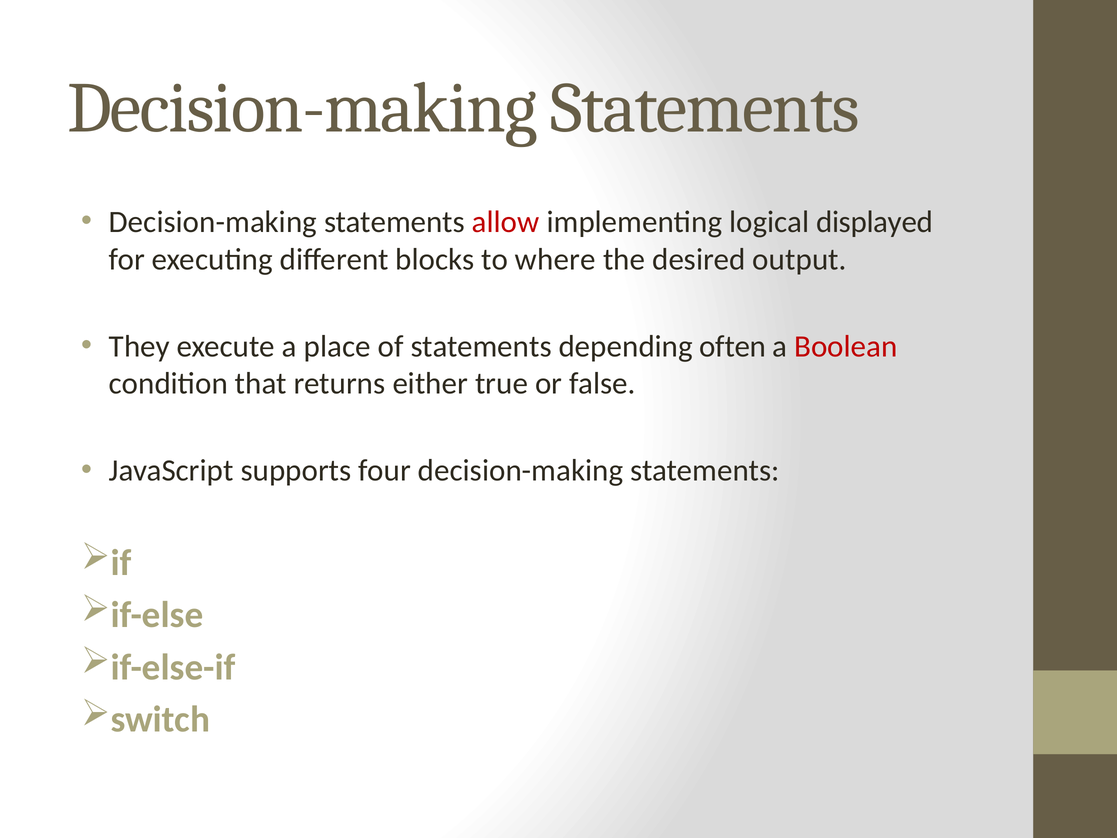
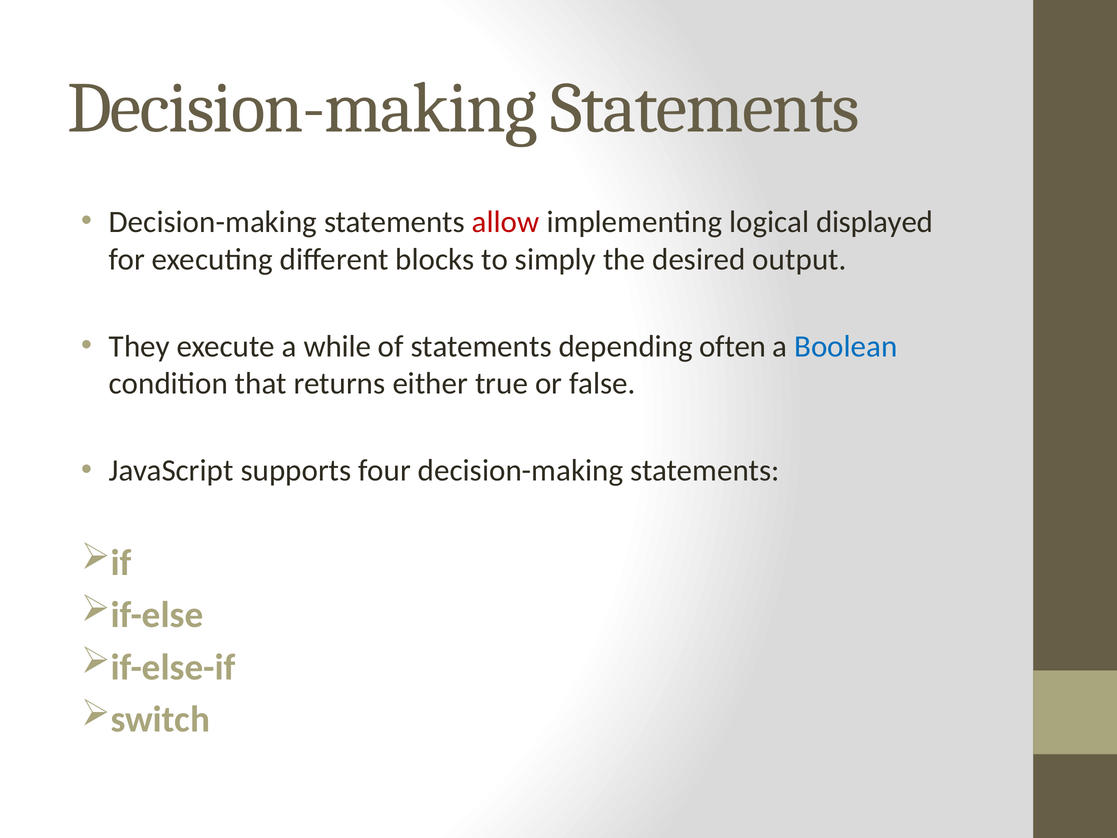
where: where -> simply (555, 259)
place: place -> while (337, 346)
Boolean colour: red -> blue (846, 346)
